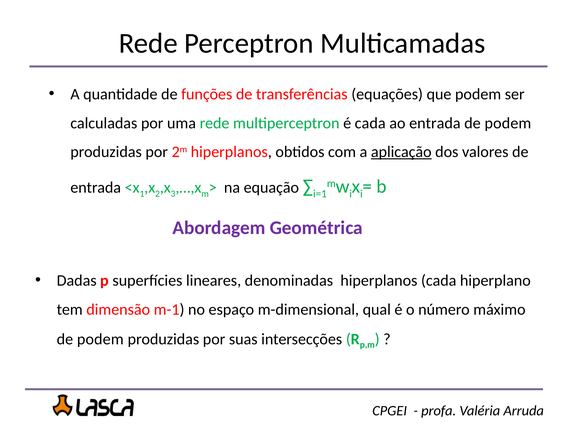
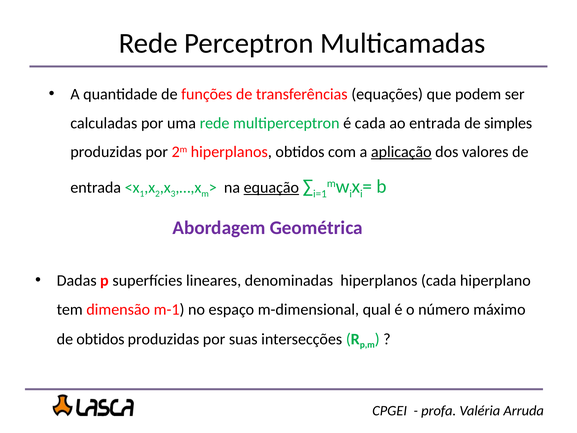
podem: podem -> simples (508, 123)
equação underline: none -> present (271, 187)
podem: podem -> obtidos (100, 339)
